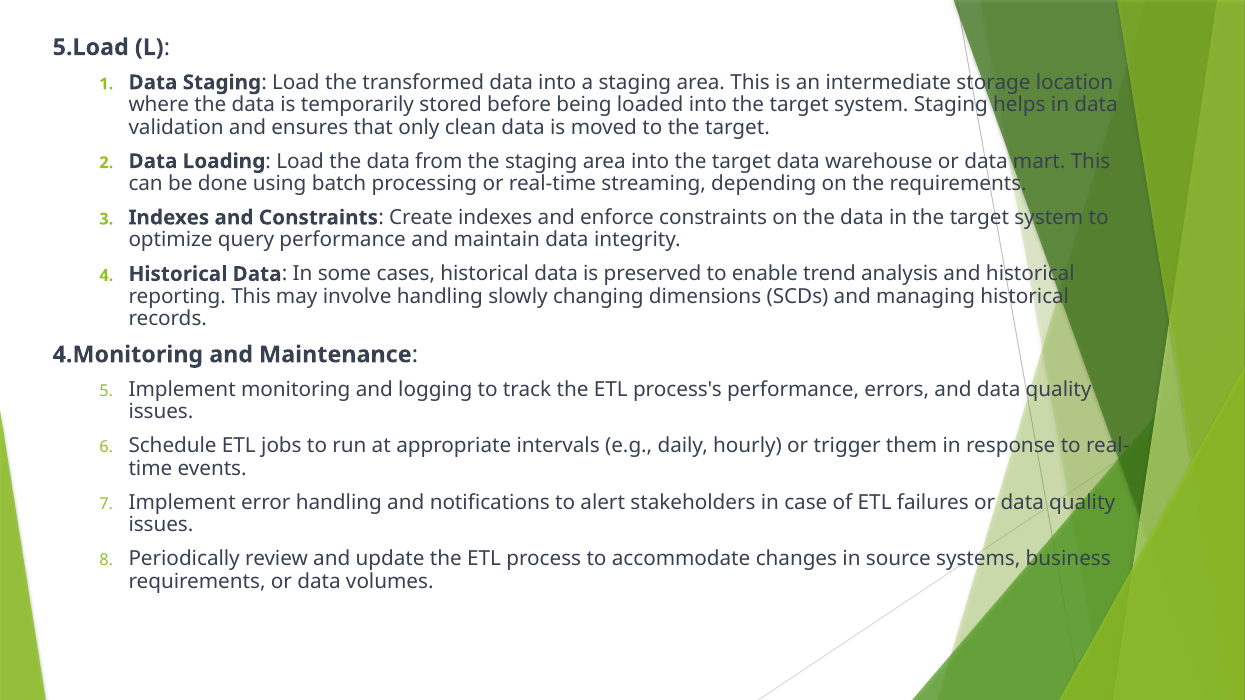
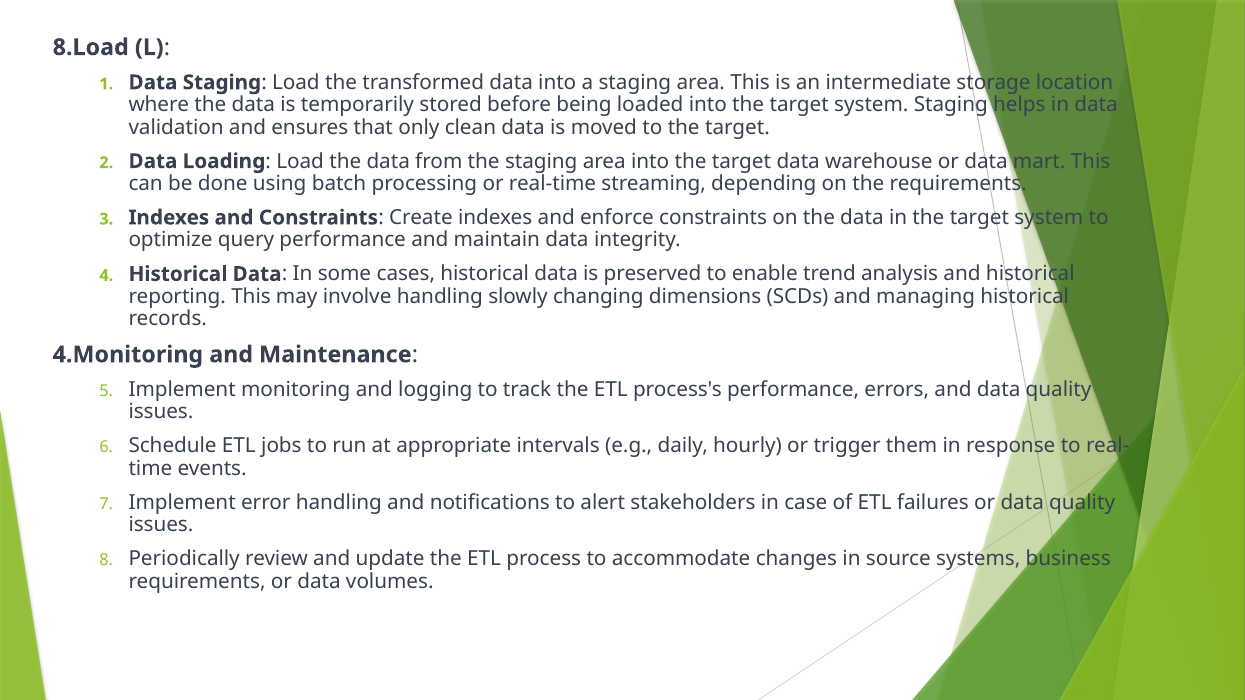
5.Load: 5.Load -> 8.Load (91, 47)
